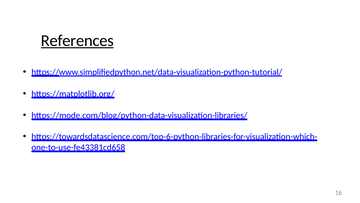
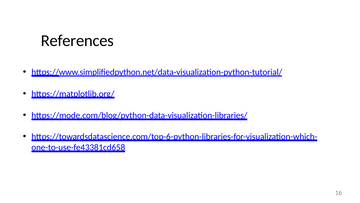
References underline: present -> none (77, 41)
